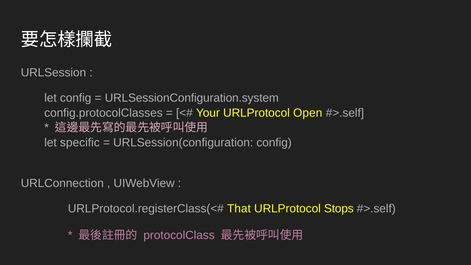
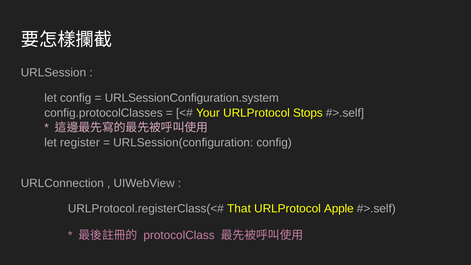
Open: Open -> Stops (308, 113)
specific: specific -> register (80, 142)
Stops: Stops -> Apple (339, 208)
